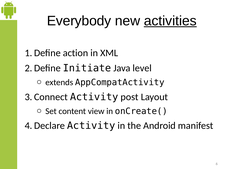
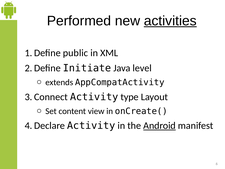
Everybody: Everybody -> Performed (79, 21)
action: action -> public (75, 53)
post: post -> type (130, 97)
Android underline: none -> present (160, 125)
